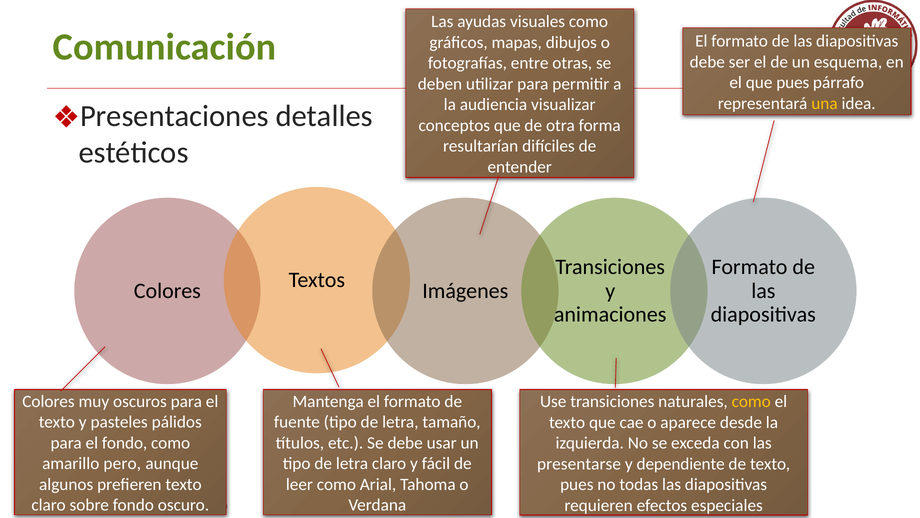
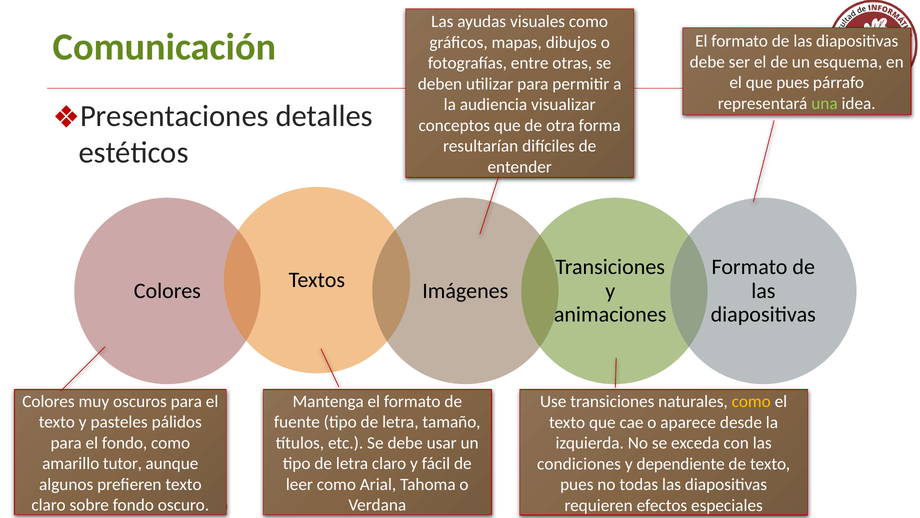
una colour: yellow -> light green (824, 103)
pero: pero -> tutor (122, 463)
presentarse: presentarse -> condiciones (579, 463)
